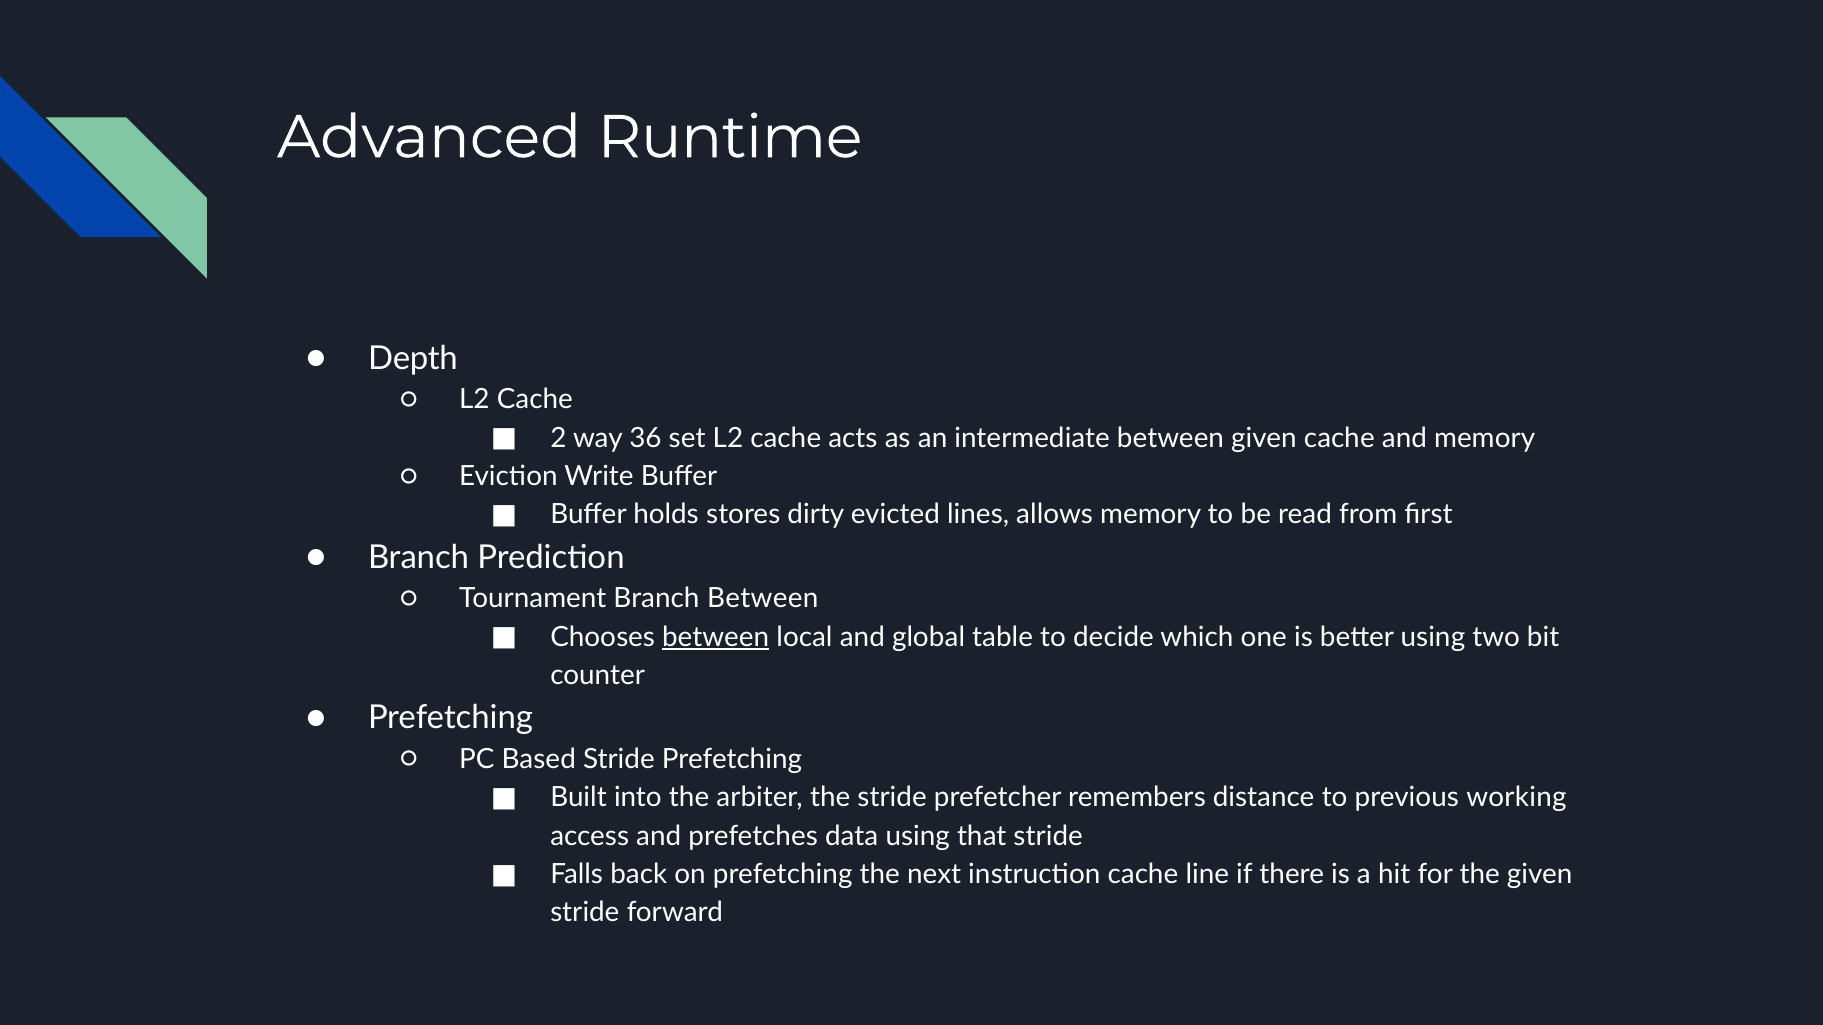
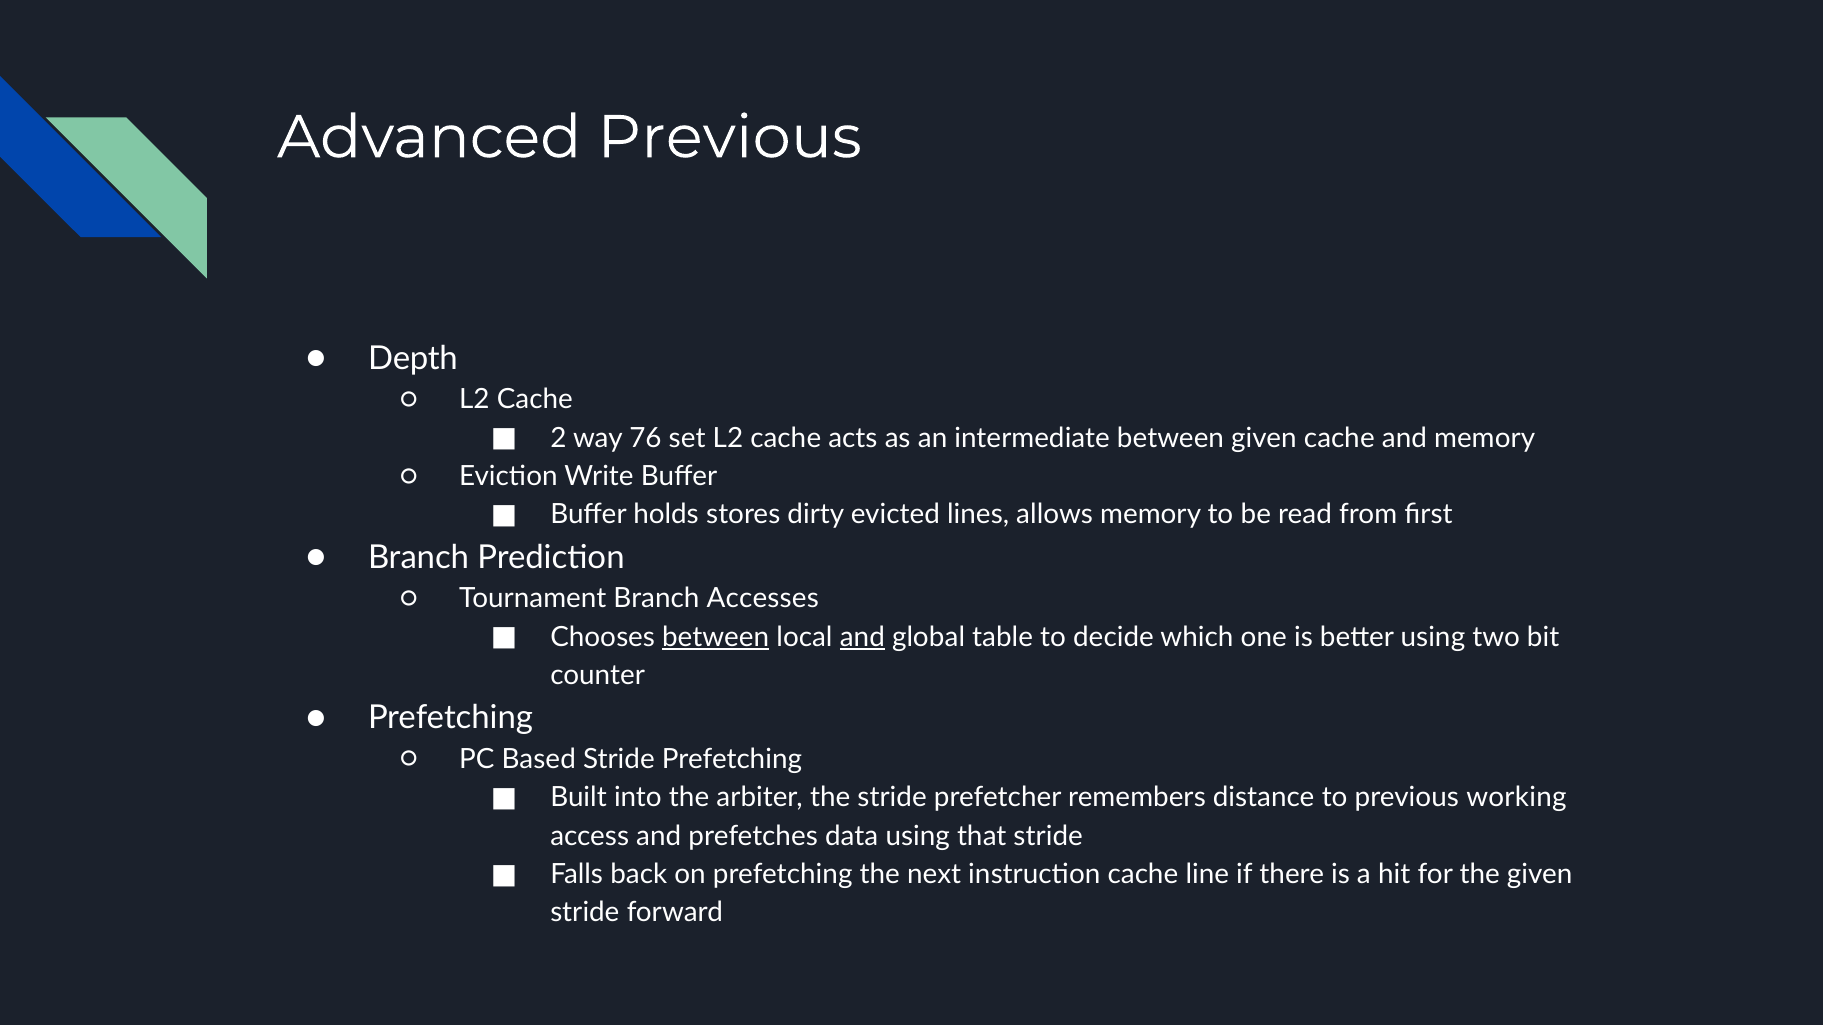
Advanced Runtime: Runtime -> Previous (730, 137)
36: 36 -> 76 (645, 438)
Branch Between: Between -> Accesses (763, 599)
and underline: none -> present (862, 637)
